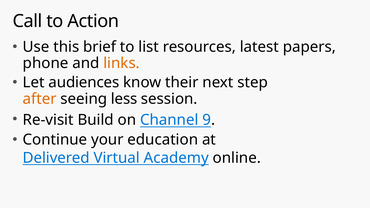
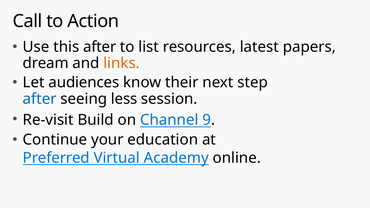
this brief: brief -> after (100, 47)
phone: phone -> dream (46, 63)
after colour: orange -> blue (40, 99)
Delivered: Delivered -> Preferred (56, 158)
